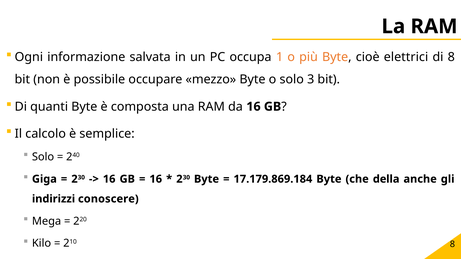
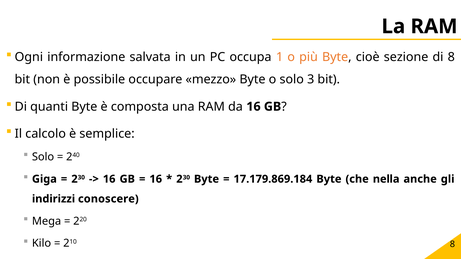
elettrici: elettrici -> sezione (406, 57)
della: della -> nella (386, 179)
